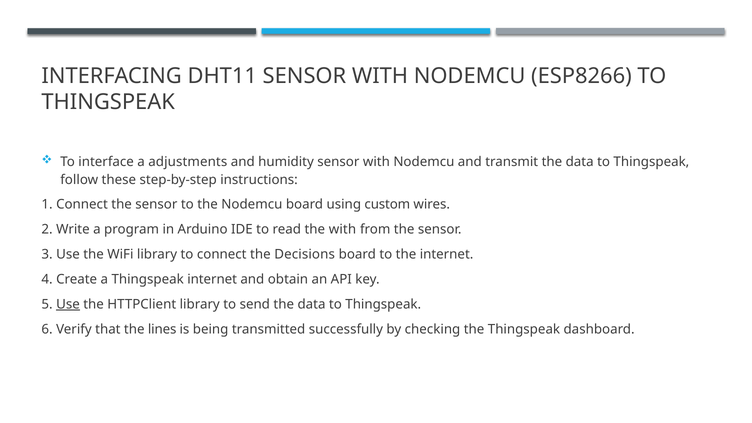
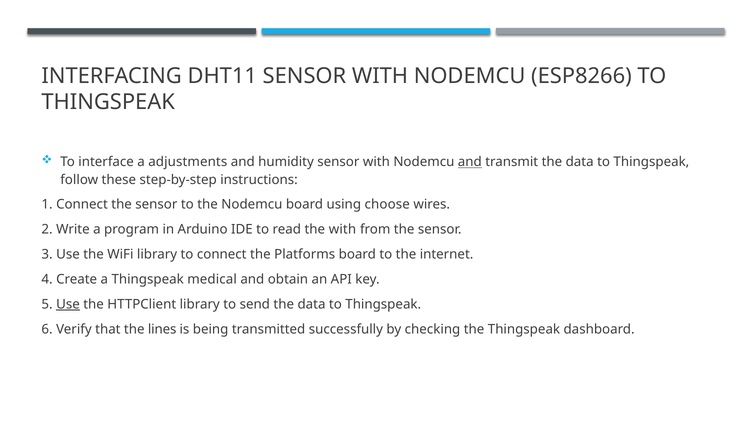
and underline: none -> present (470, 162)
custom: custom -> choose (387, 205)
Decisions: Decisions -> Platforms (305, 254)
Thingspeak internet: internet -> medical (212, 279)
